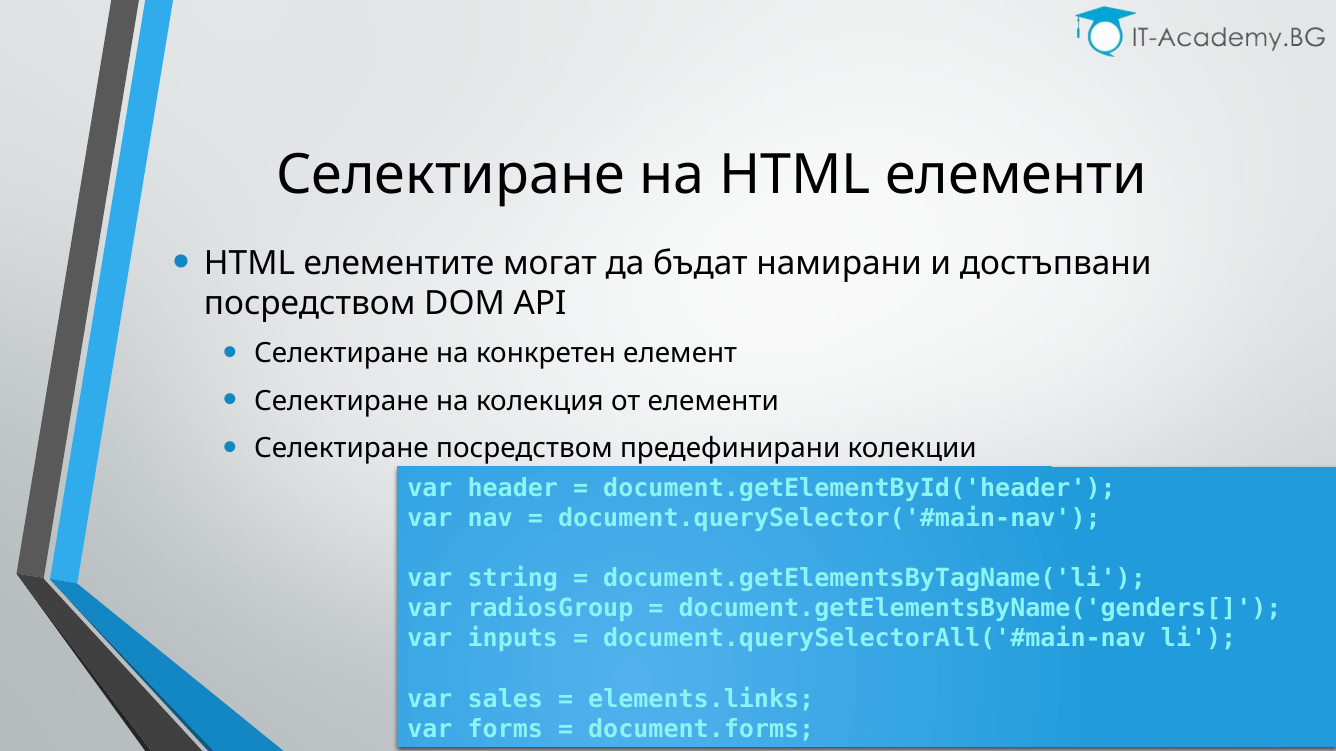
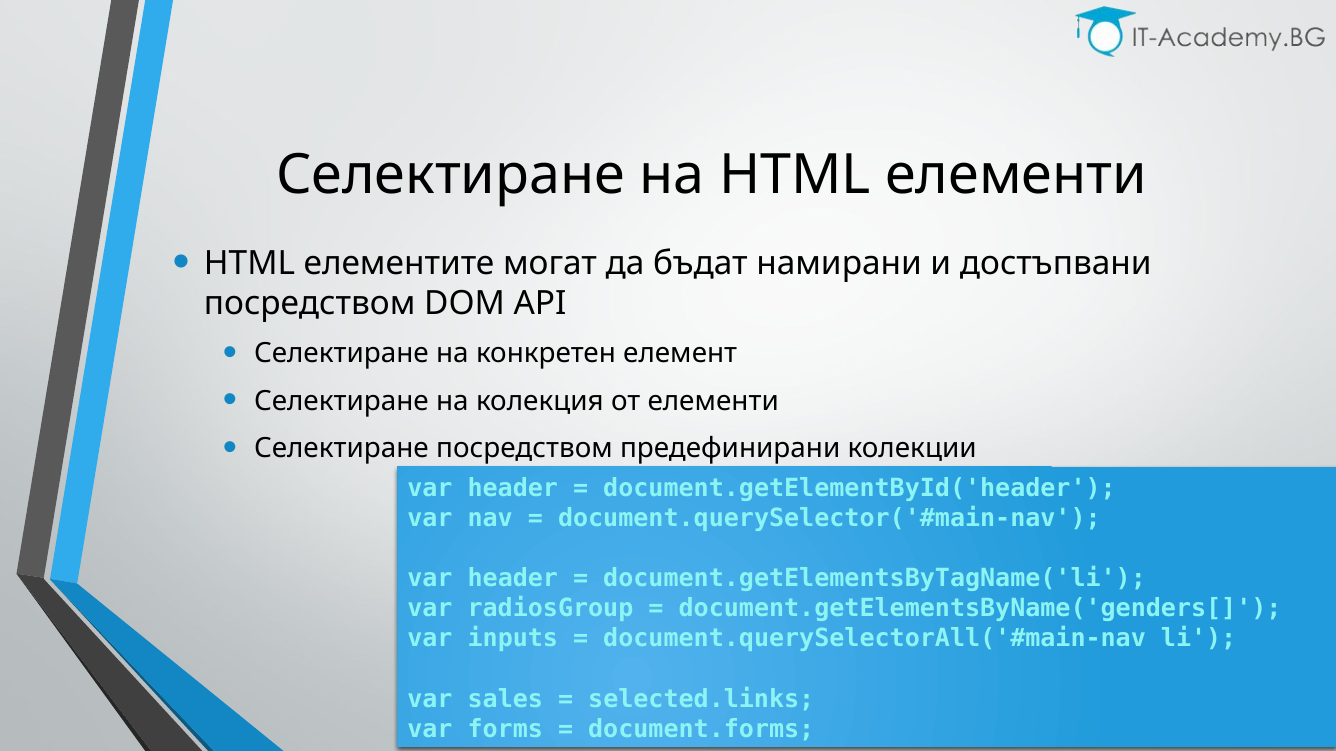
string: string -> header (513, 579)
elements.links: elements.links -> selected.links (701, 699)
